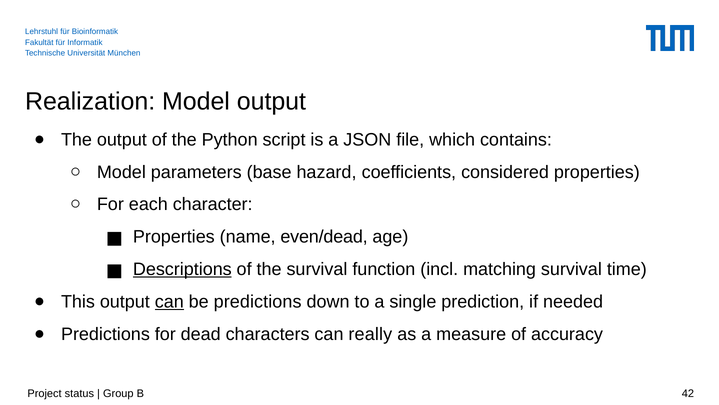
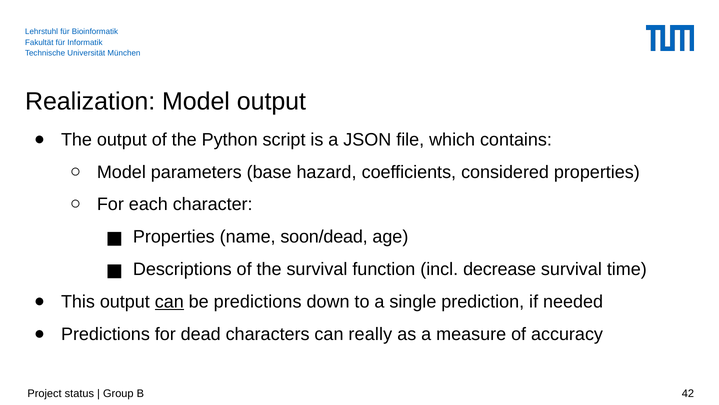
even/dead: even/dead -> soon/dead (324, 237)
Descriptions underline: present -> none (182, 269)
matching: matching -> decrease (500, 269)
